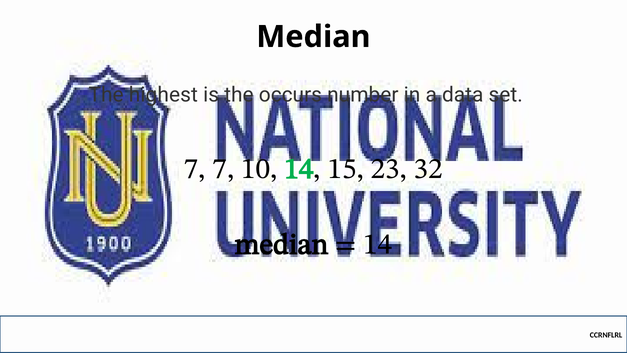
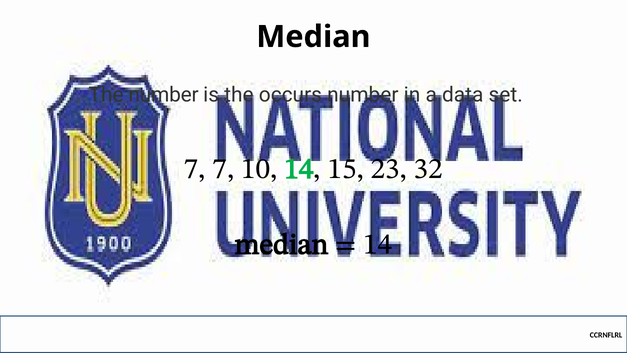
The highest: highest -> number (164, 95)
